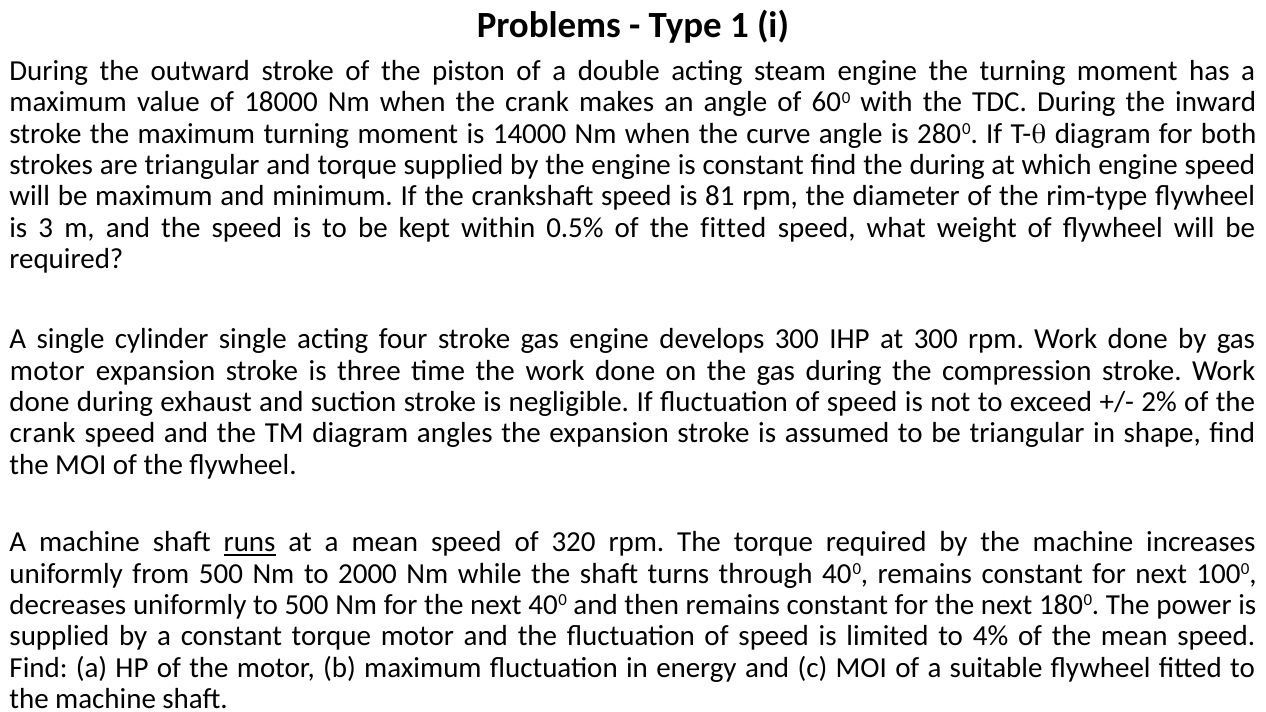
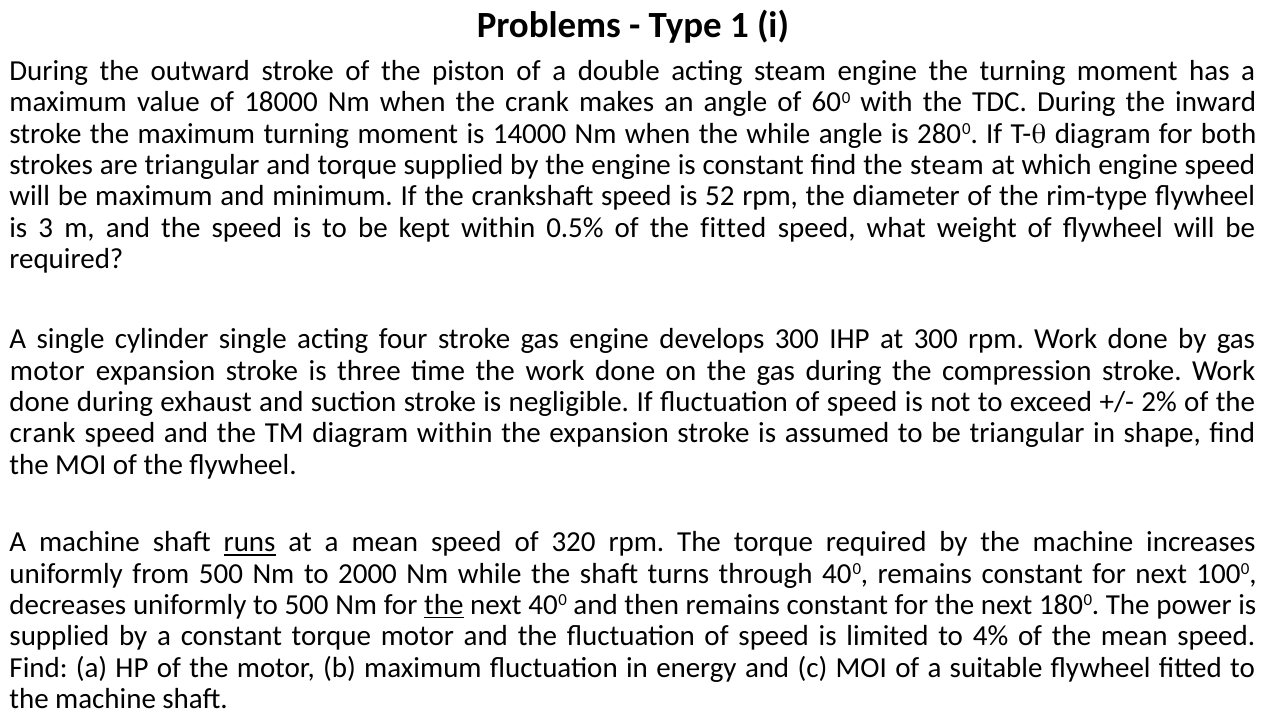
the curve: curve -> while (778, 134)
the during: during -> steam (947, 165)
81: 81 -> 52 (720, 196)
diagram angles: angles -> within (455, 433)
the underline: none -> present (444, 605)
